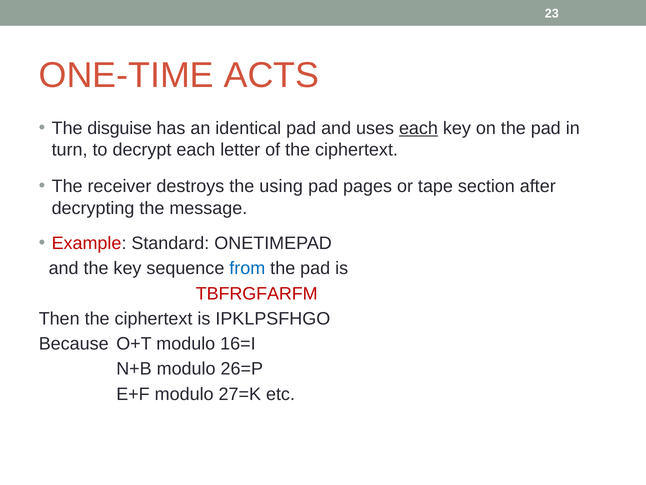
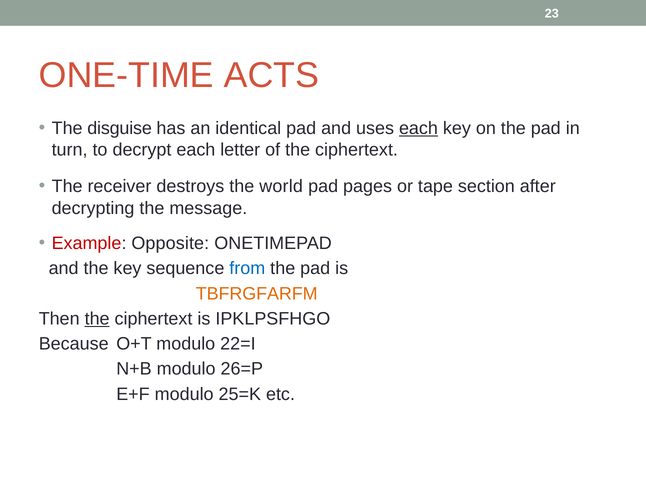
using: using -> world (281, 186)
Standard: Standard -> Opposite (170, 243)
TBFRGFARFM colour: red -> orange (257, 293)
the underline: none -> present (97, 318)
16=I: 16=I -> 22=I (238, 344)
27=K: 27=K -> 25=K (240, 394)
